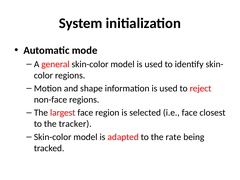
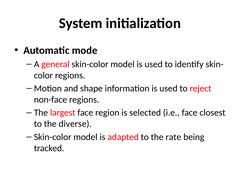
tracker: tracker -> diverse (75, 124)
